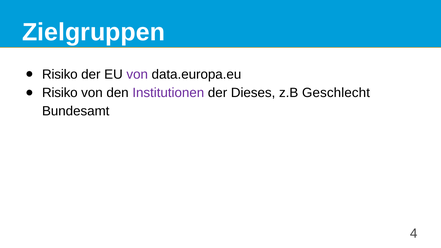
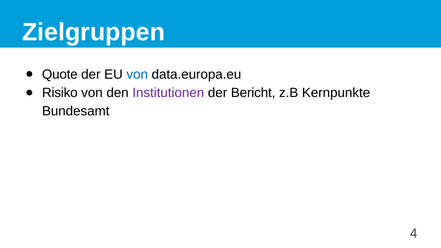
Risiko: Risiko -> Quote (60, 74)
von colour: purple -> blue (137, 74)
Dieses: Dieses -> Bericht (253, 93)
Geschlecht: Geschlecht -> Kernpunkte (336, 93)
